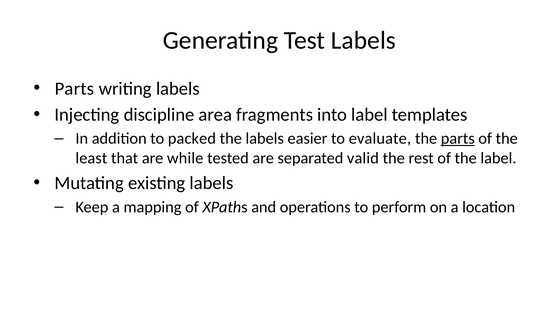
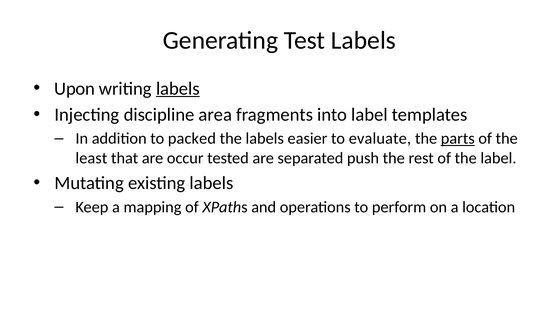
Parts: Parts -> Upon (75, 89)
labels underline: none -> present (178, 89)
while: while -> occur (185, 158)
valid: valid -> push (363, 158)
